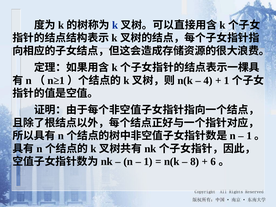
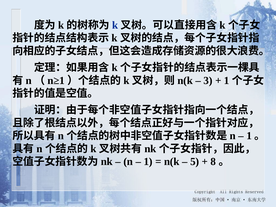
4: 4 -> 3 (208, 80)
8: 8 -> 5 (195, 162)
6: 6 -> 8 (213, 162)
